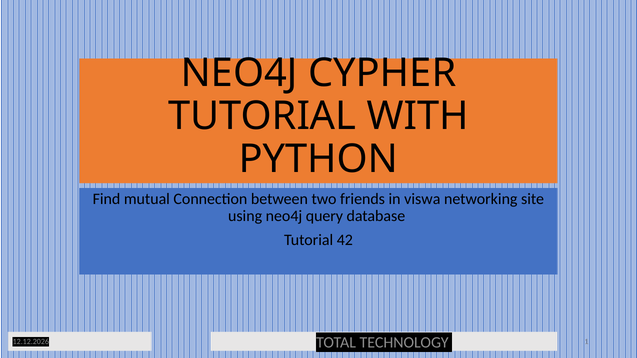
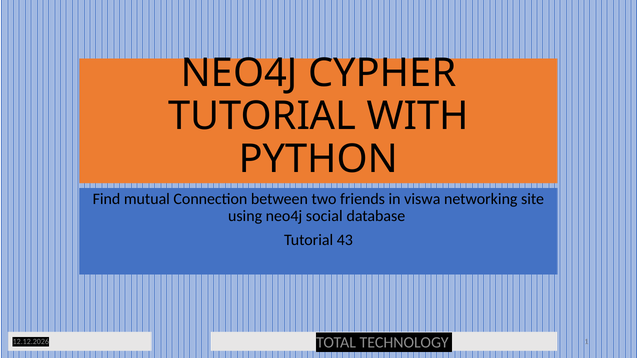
query: query -> social (324, 216)
42: 42 -> 43 (345, 240)
